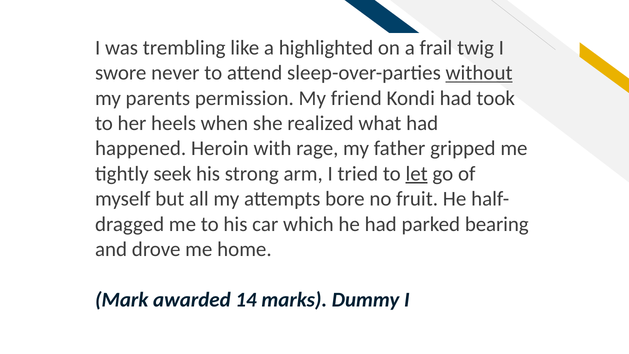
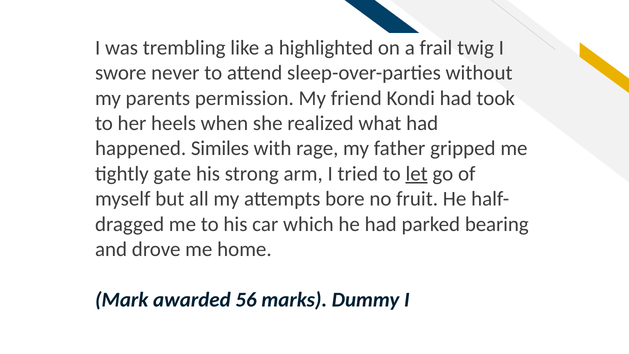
without underline: present -> none (479, 73)
Heroin: Heroin -> Similes (220, 148)
seek: seek -> gate (172, 174)
14: 14 -> 56 (246, 299)
